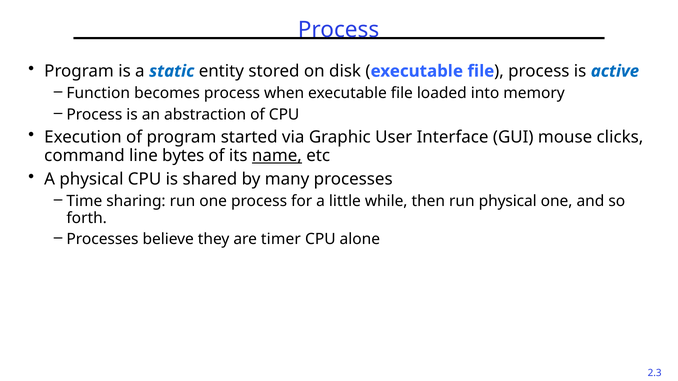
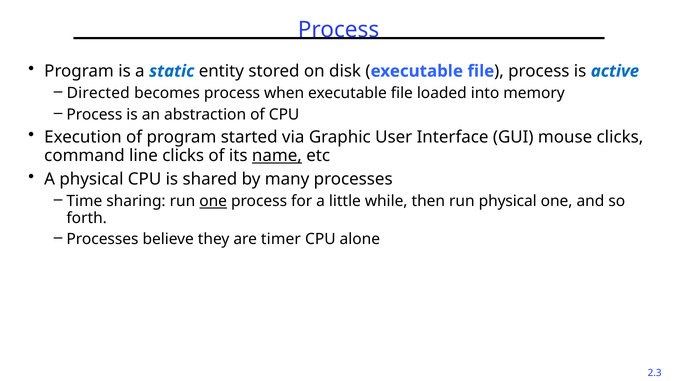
Function: Function -> Directed (98, 93)
line bytes: bytes -> clicks (183, 156)
one underline: none -> present (213, 201)
